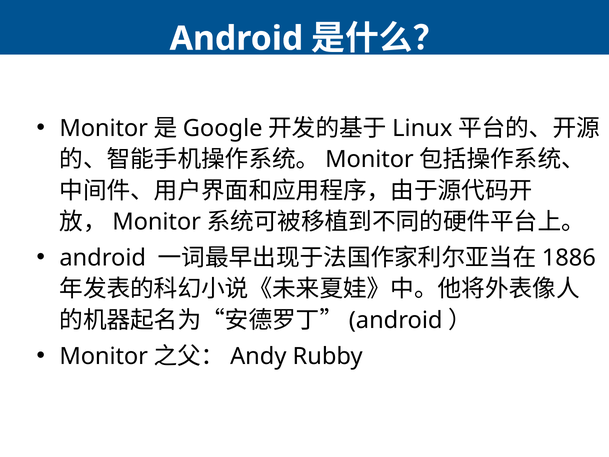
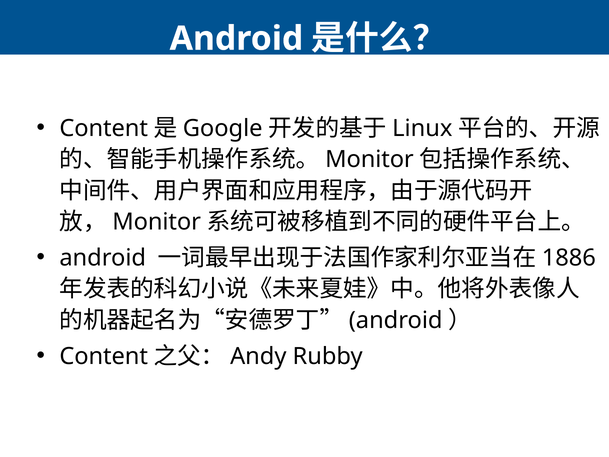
Monitor: Monitor -> Content (104, 128)
Monitor: Monitor -> Content (104, 356)
